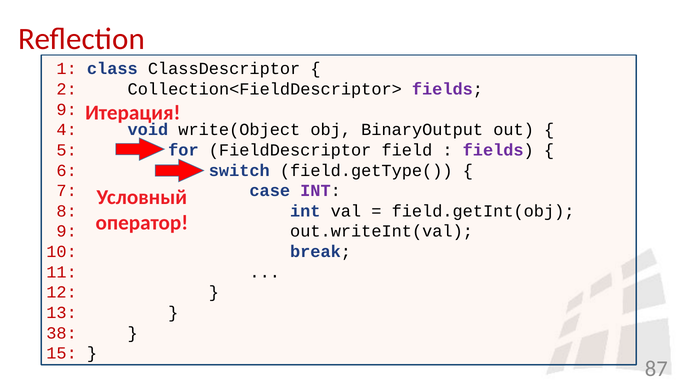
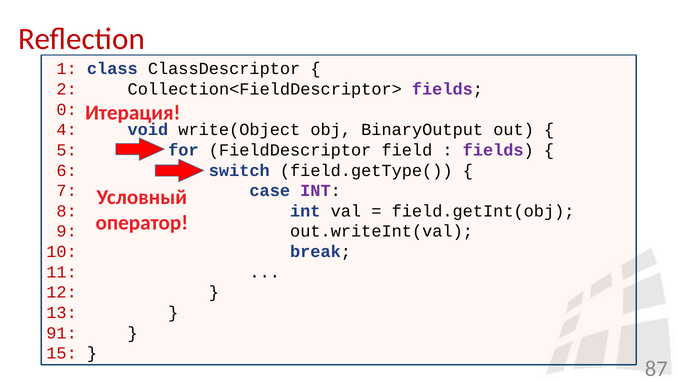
9: 9 -> 0 (67, 109)
38: 38 -> 91 (62, 333)
